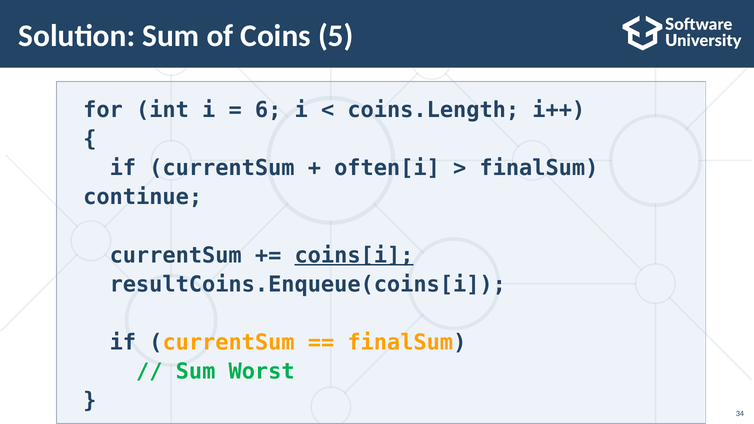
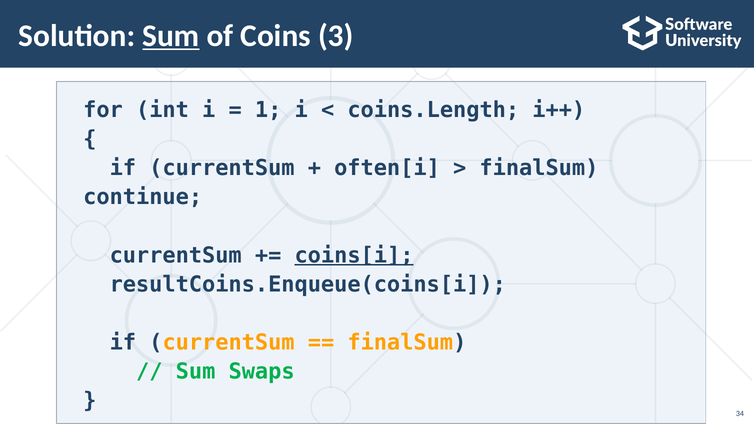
Sum underline: none -> present (171, 36)
5: 5 -> 3 (336, 36)
6: 6 -> 1 (268, 110)
Worst: Worst -> Swaps (262, 371)
